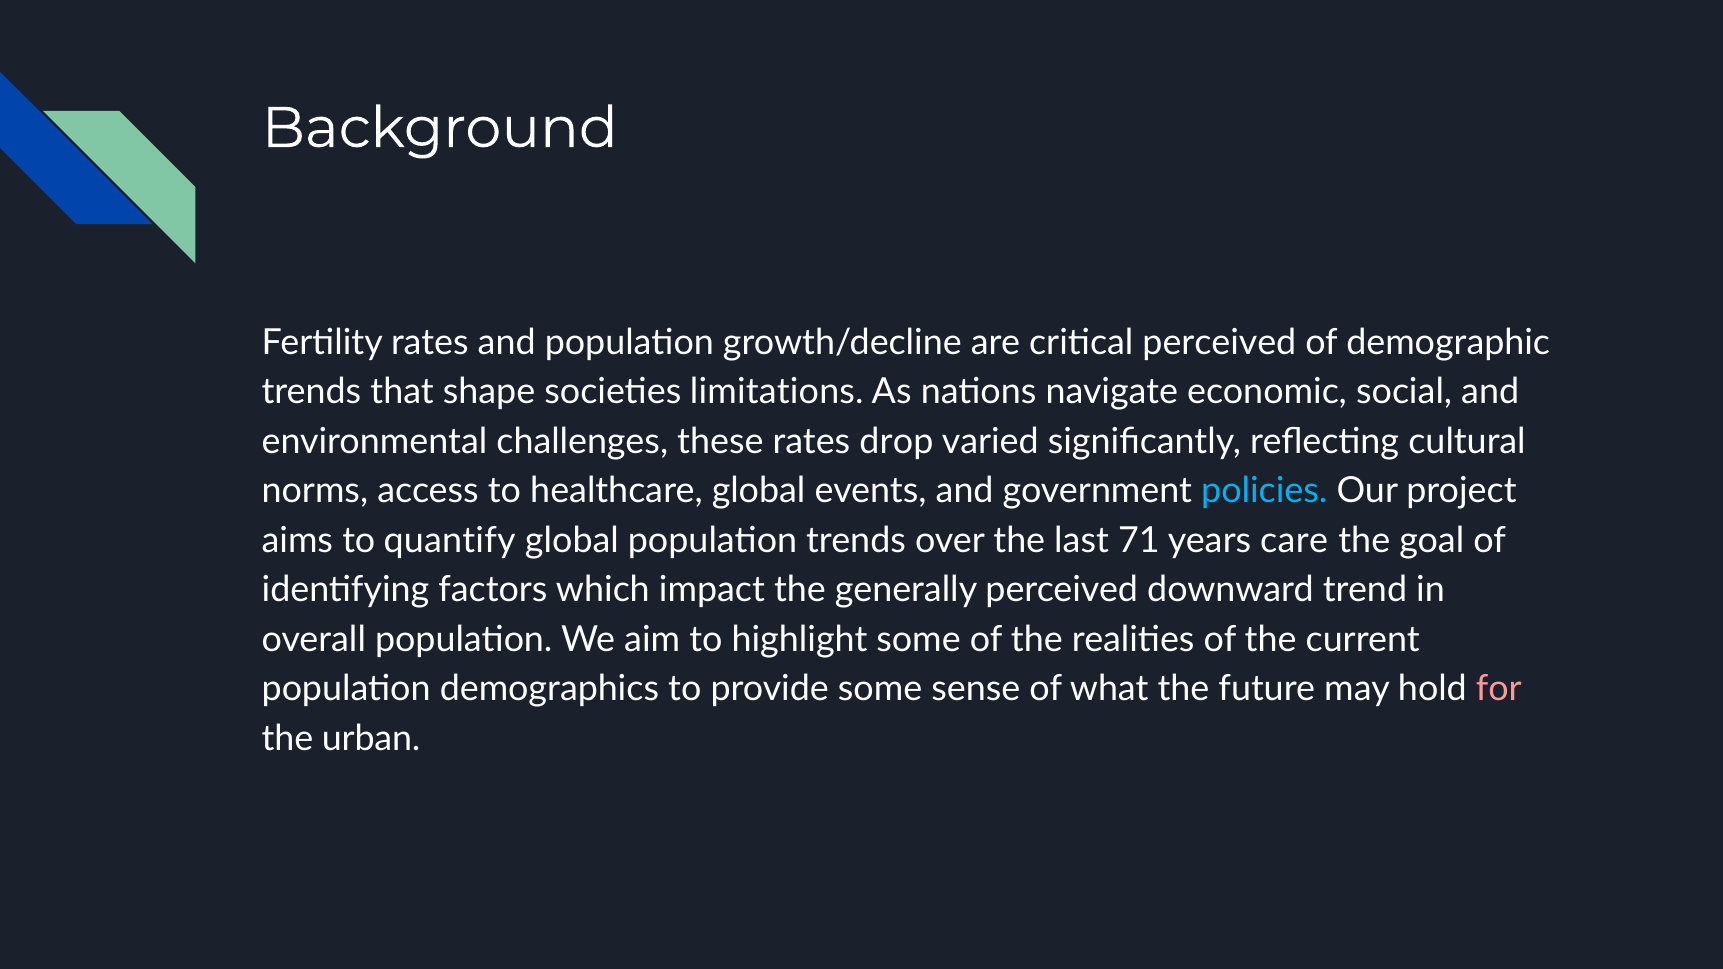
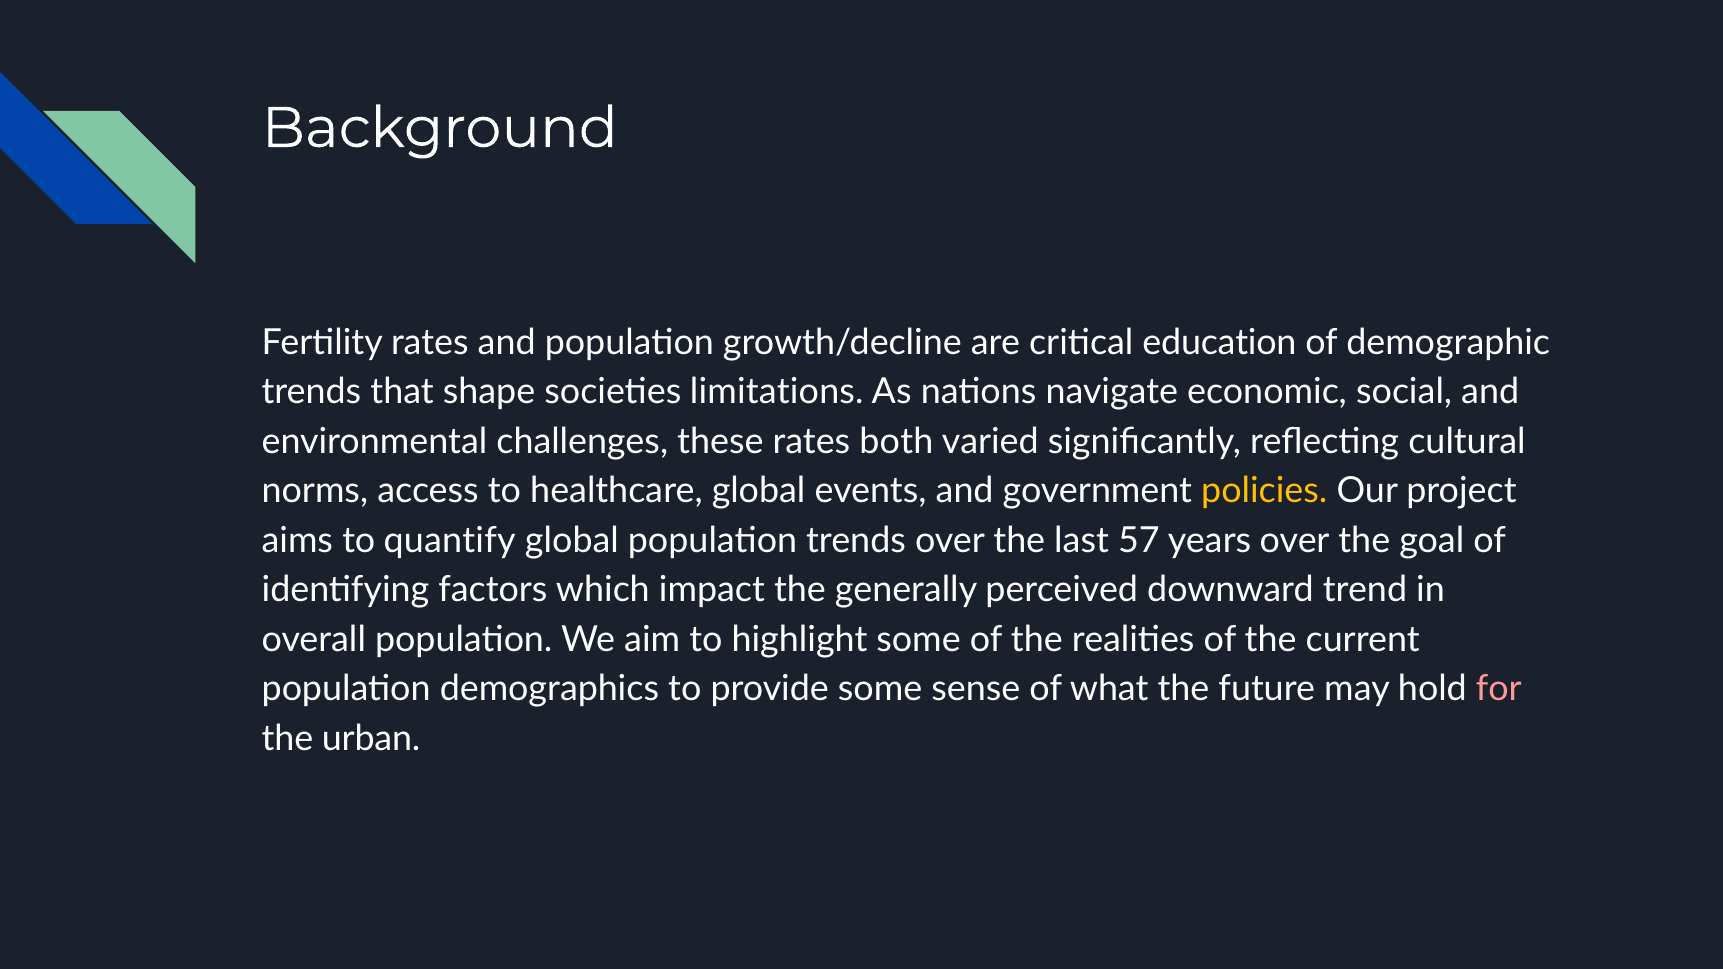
critical perceived: perceived -> education (1219, 343)
drop: drop -> both (896, 442)
policies colour: light blue -> yellow (1264, 491)
71: 71 -> 57 (1139, 541)
years care: care -> over (1294, 541)
